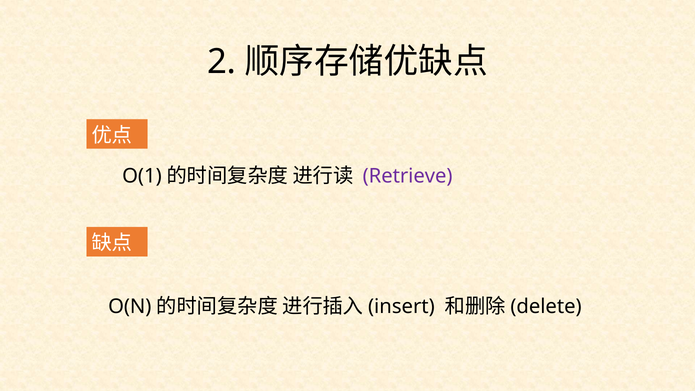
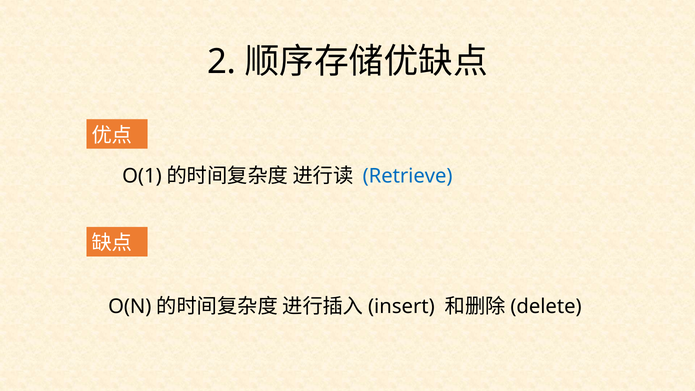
Retrieve colour: purple -> blue (408, 176)
